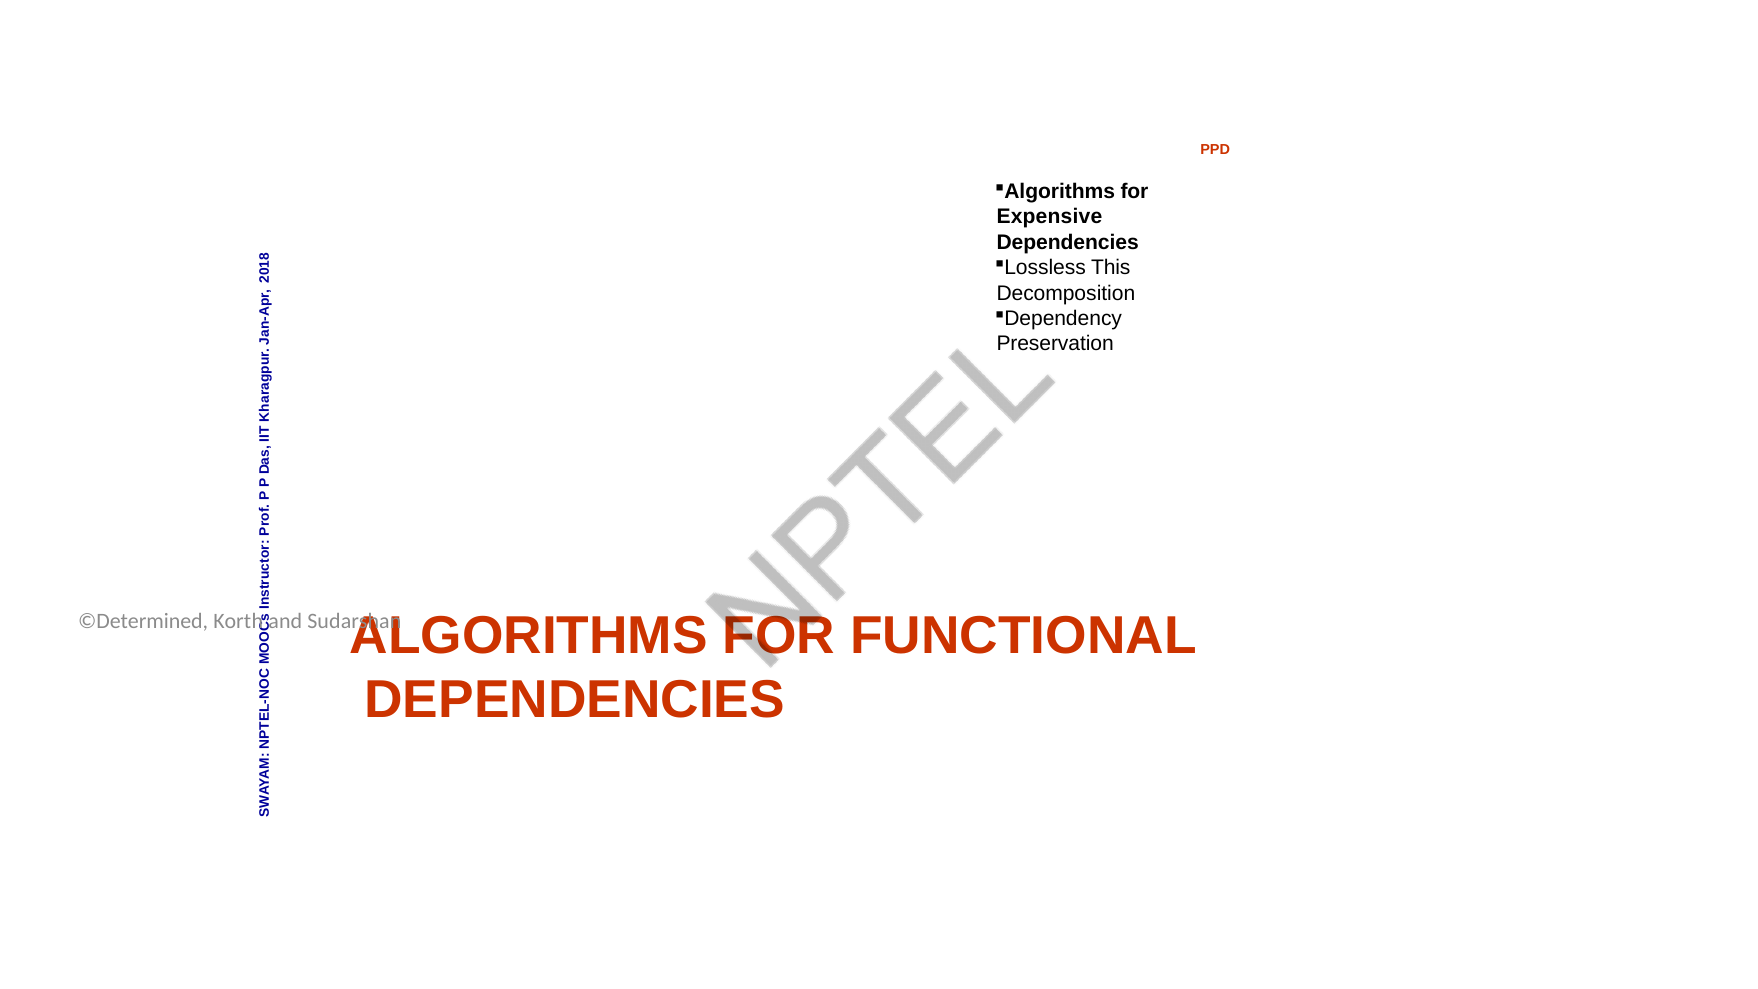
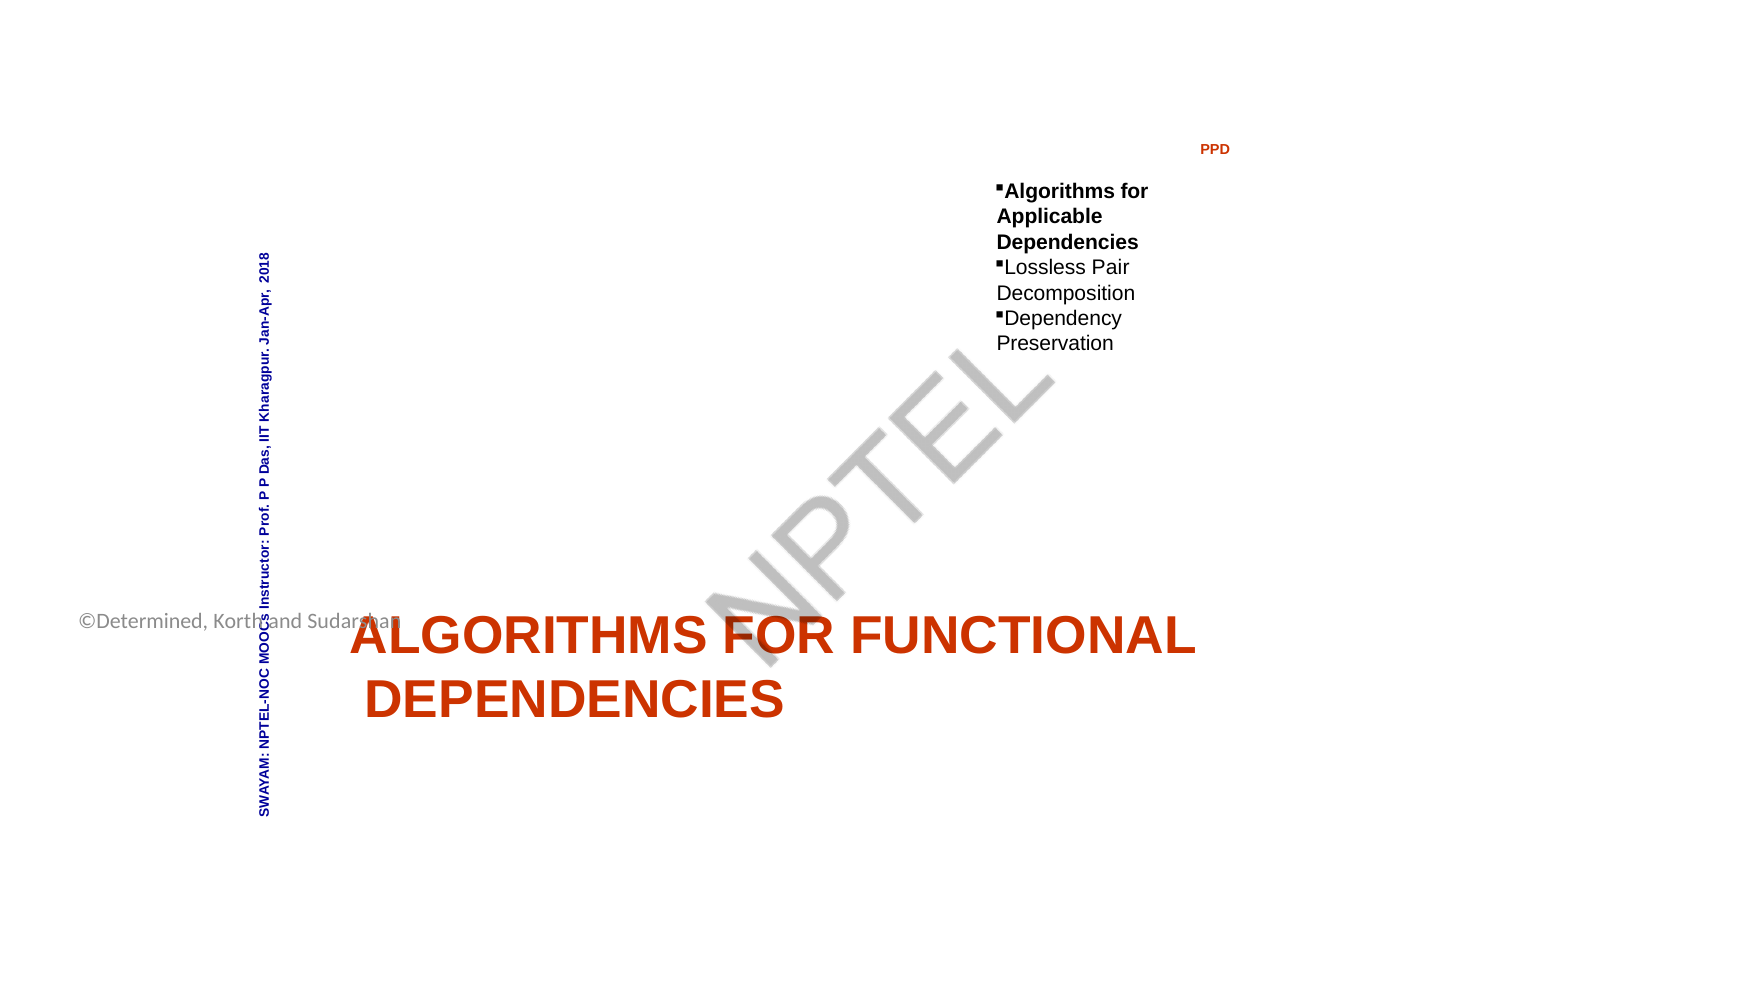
Expensive: Expensive -> Applicable (1050, 217)
This: This -> Pair (1111, 268)
